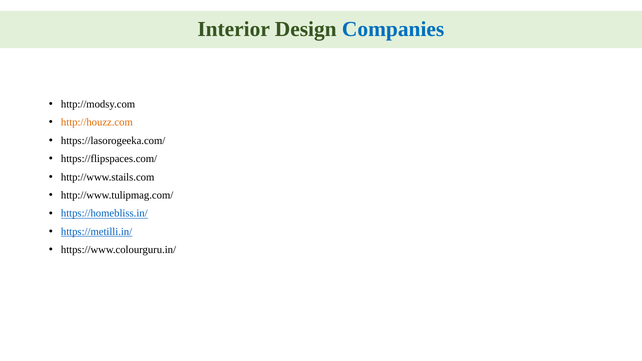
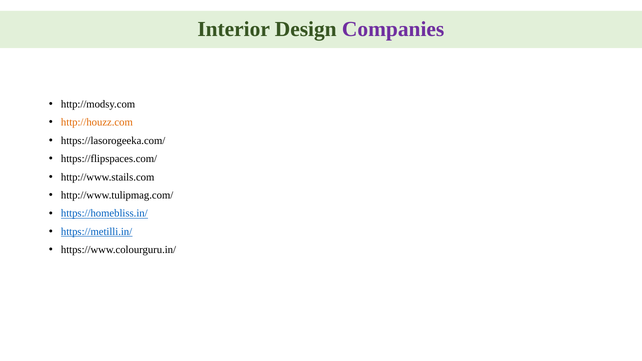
Companies colour: blue -> purple (393, 29)
